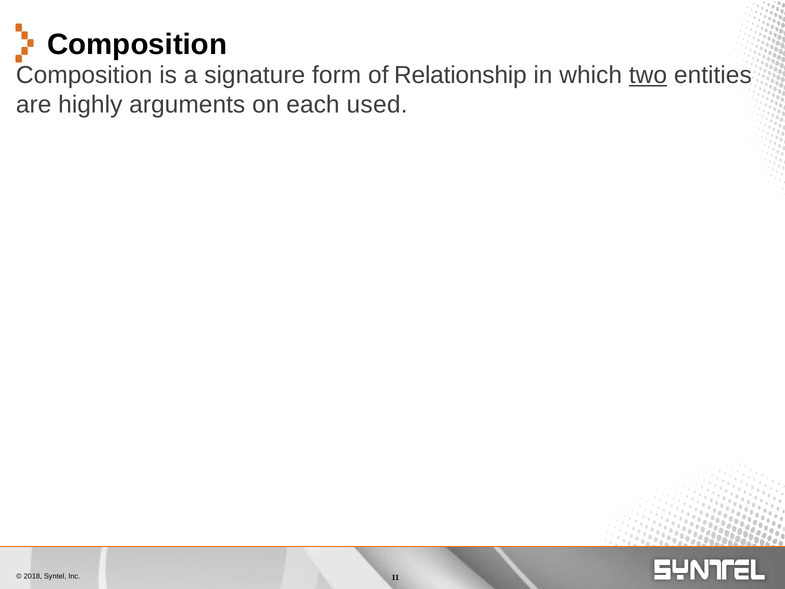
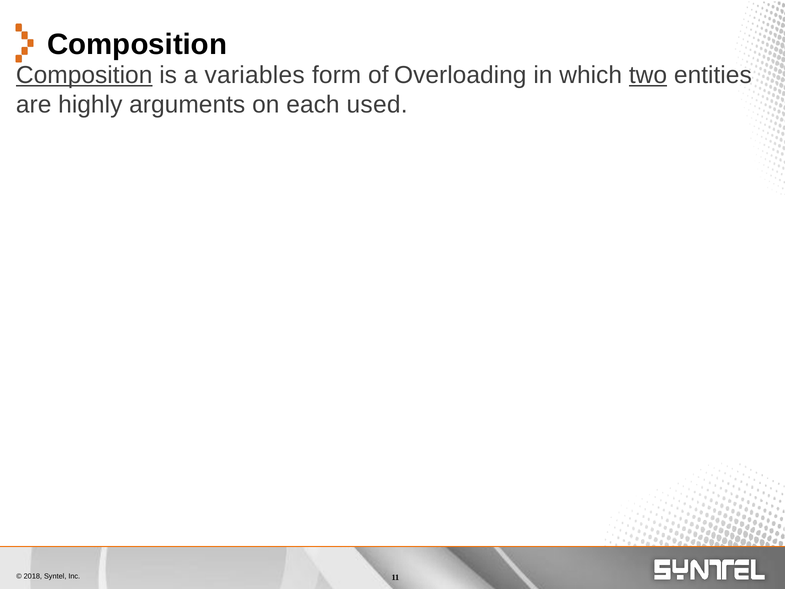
Composition underline: none -> present (84, 75)
signature: signature -> variables (255, 75)
form of Relationship: Relationship -> Overloading (460, 75)
